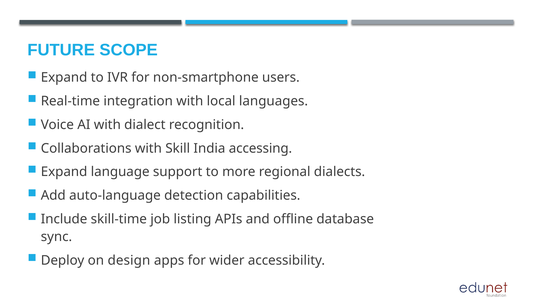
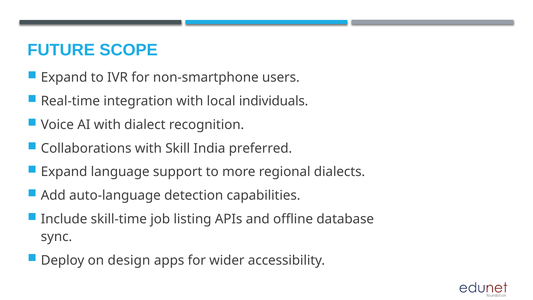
languages: languages -> individuals (274, 101)
accessing: accessing -> preferred (260, 148)
